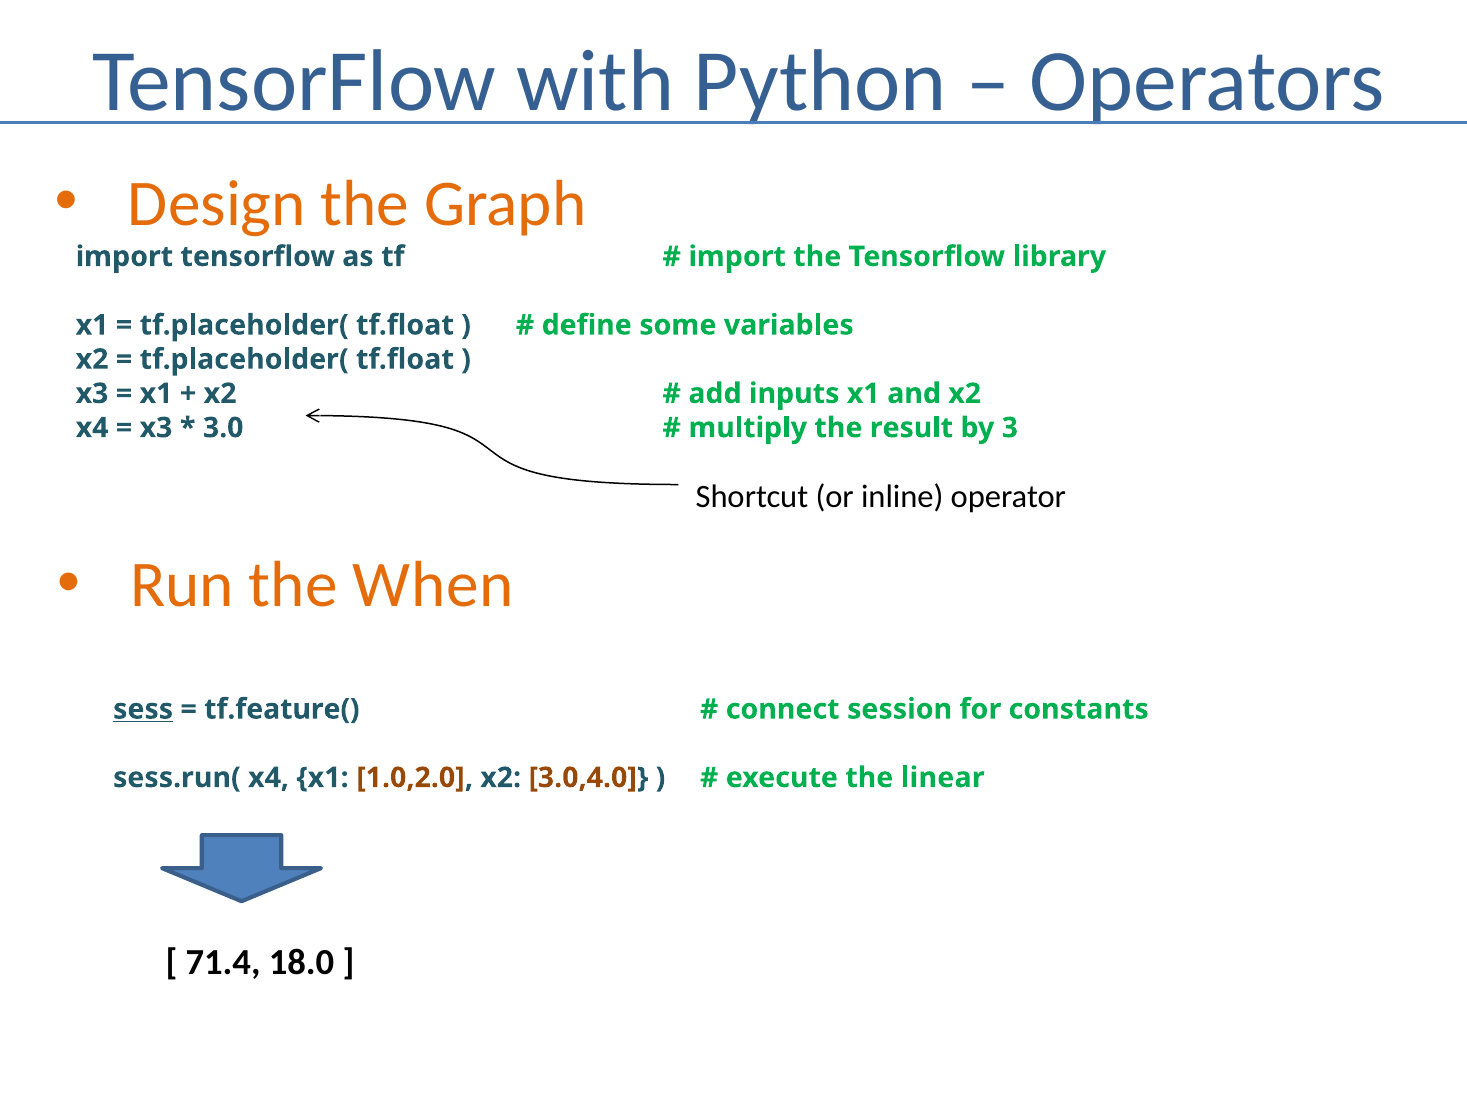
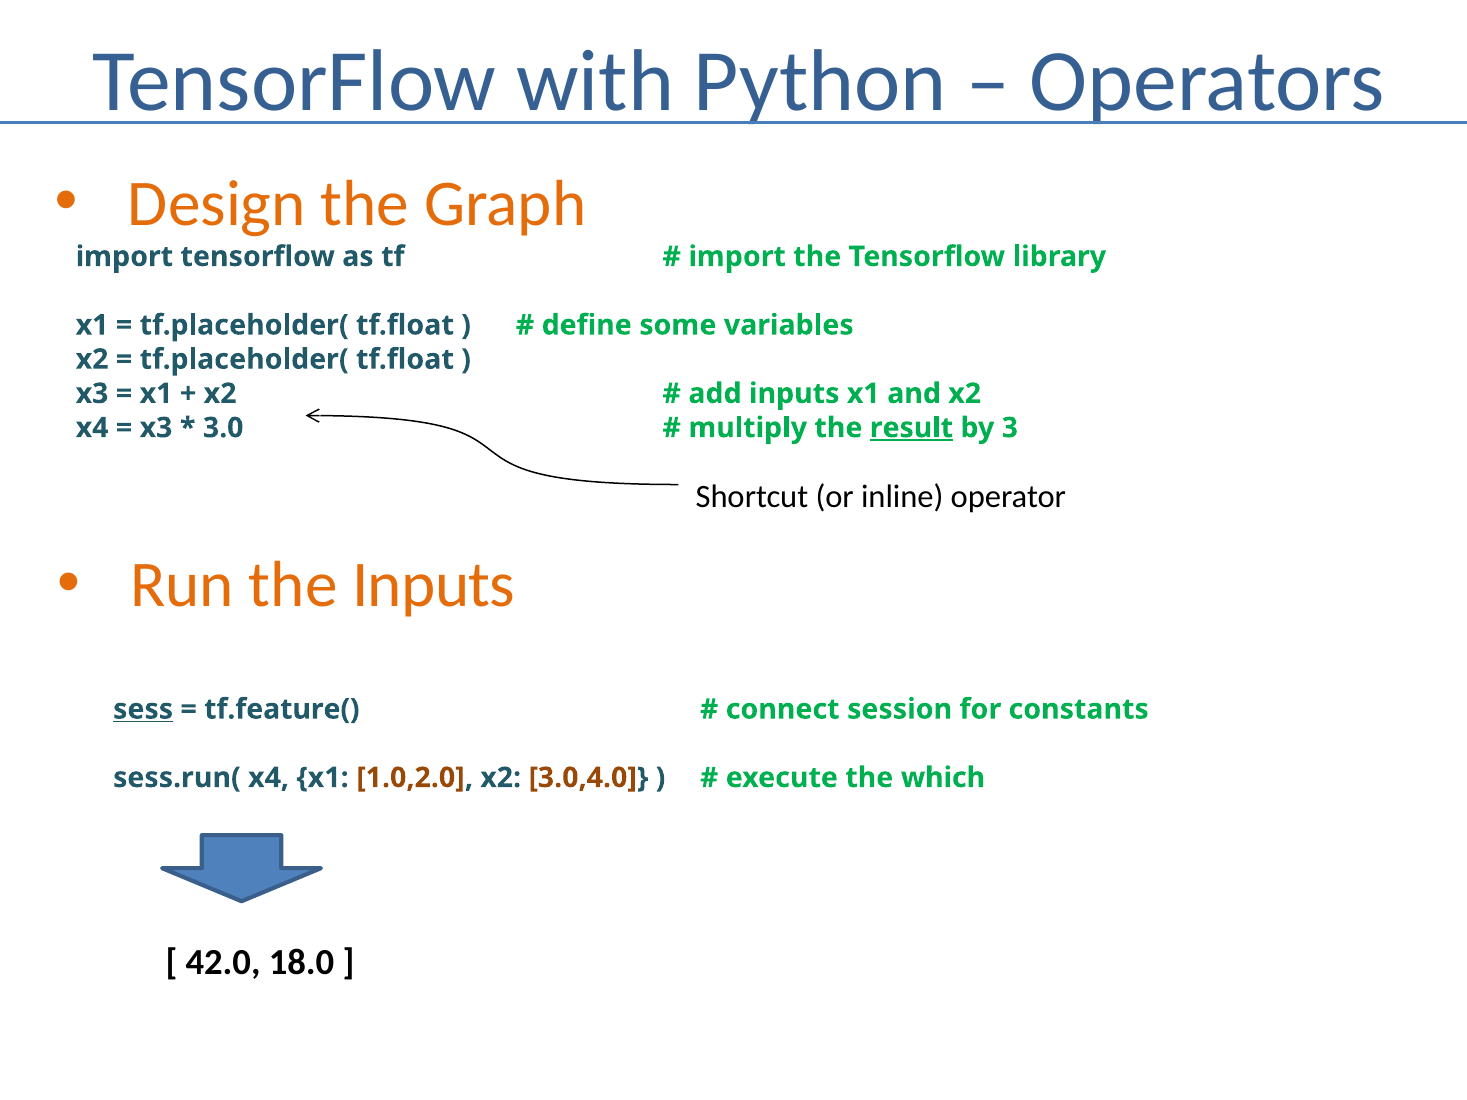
result underline: none -> present (911, 428)
the When: When -> Inputs (434, 586)
linear: linear -> which (943, 778)
71.4: 71.4 -> 42.0 (223, 963)
